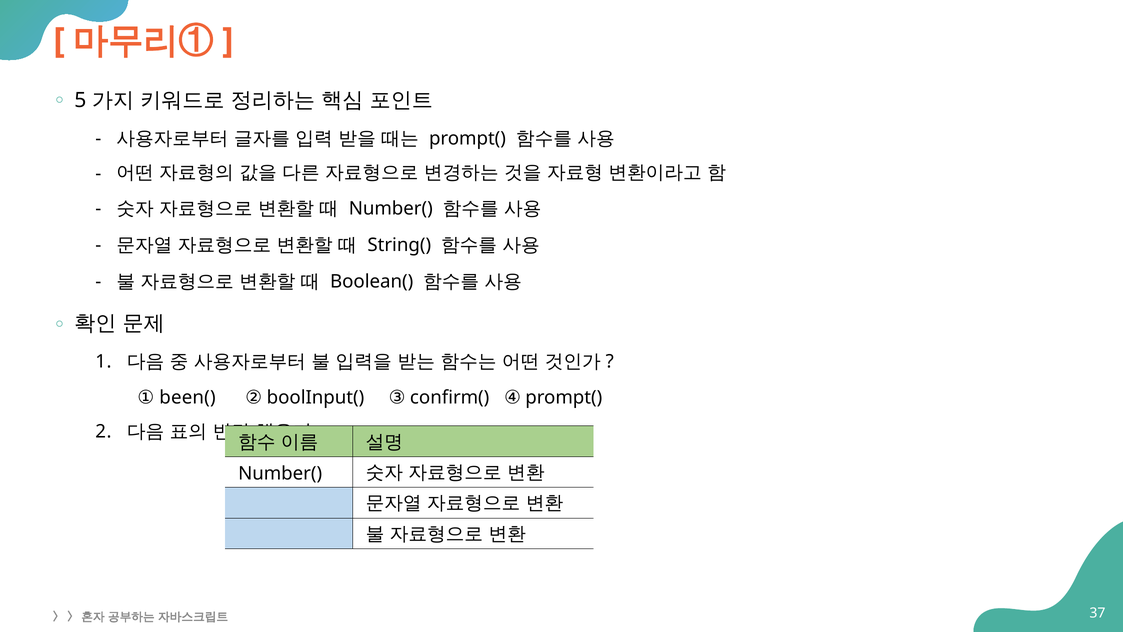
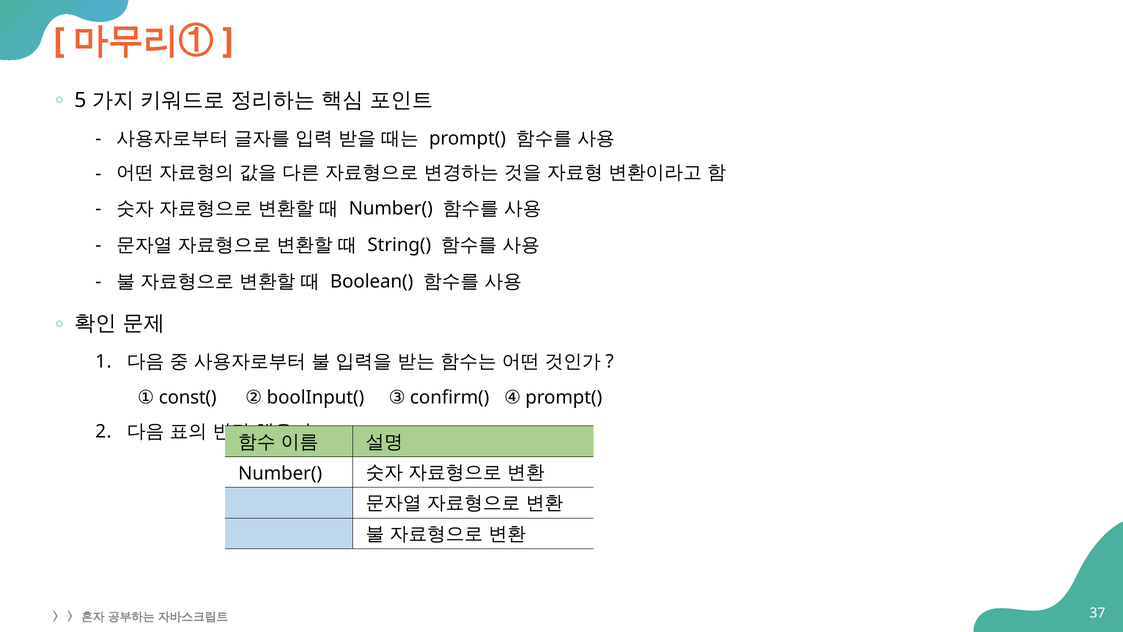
been(: been( -> const( (188, 398)
